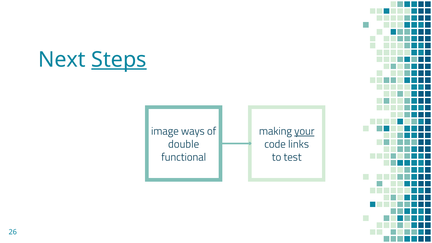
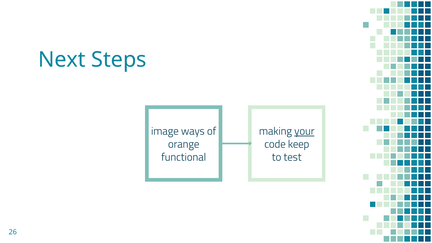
Steps underline: present -> none (119, 60)
double: double -> orange (184, 144)
links: links -> keep (299, 144)
